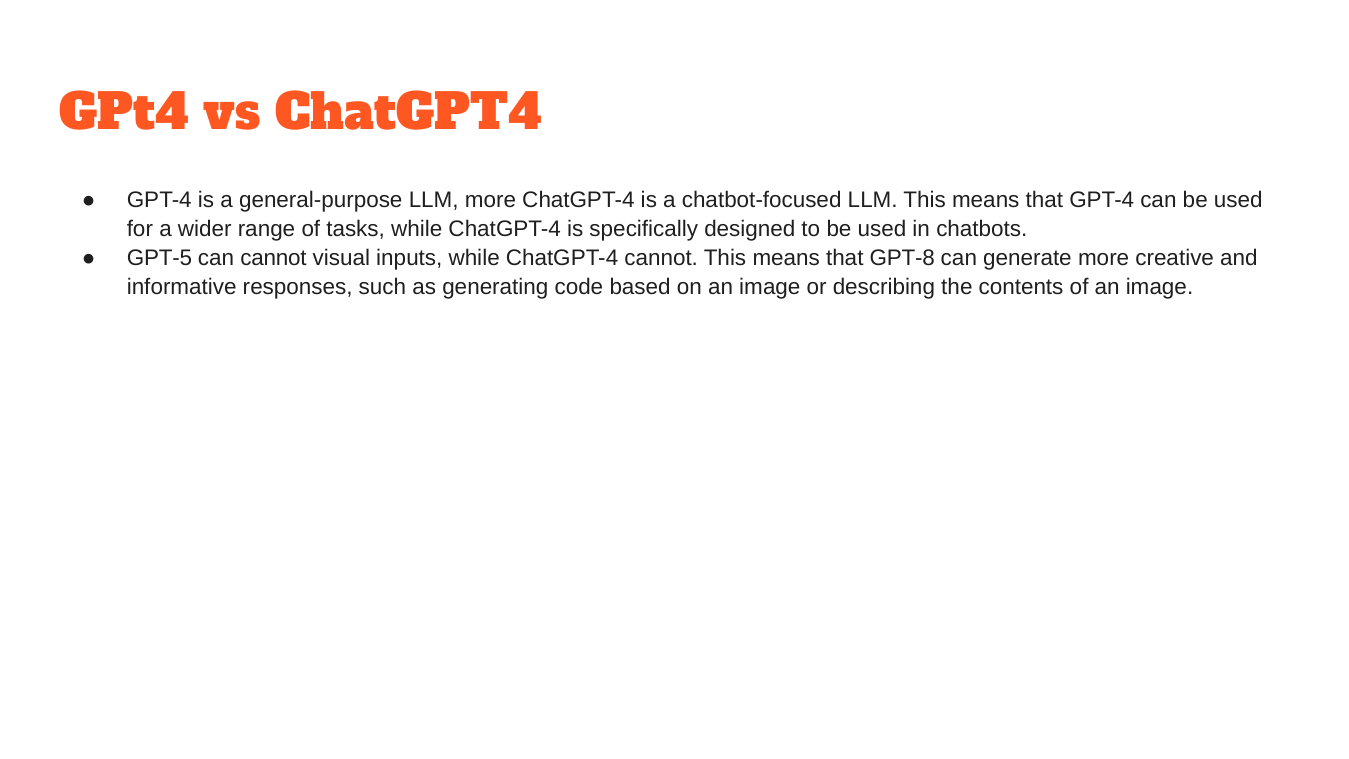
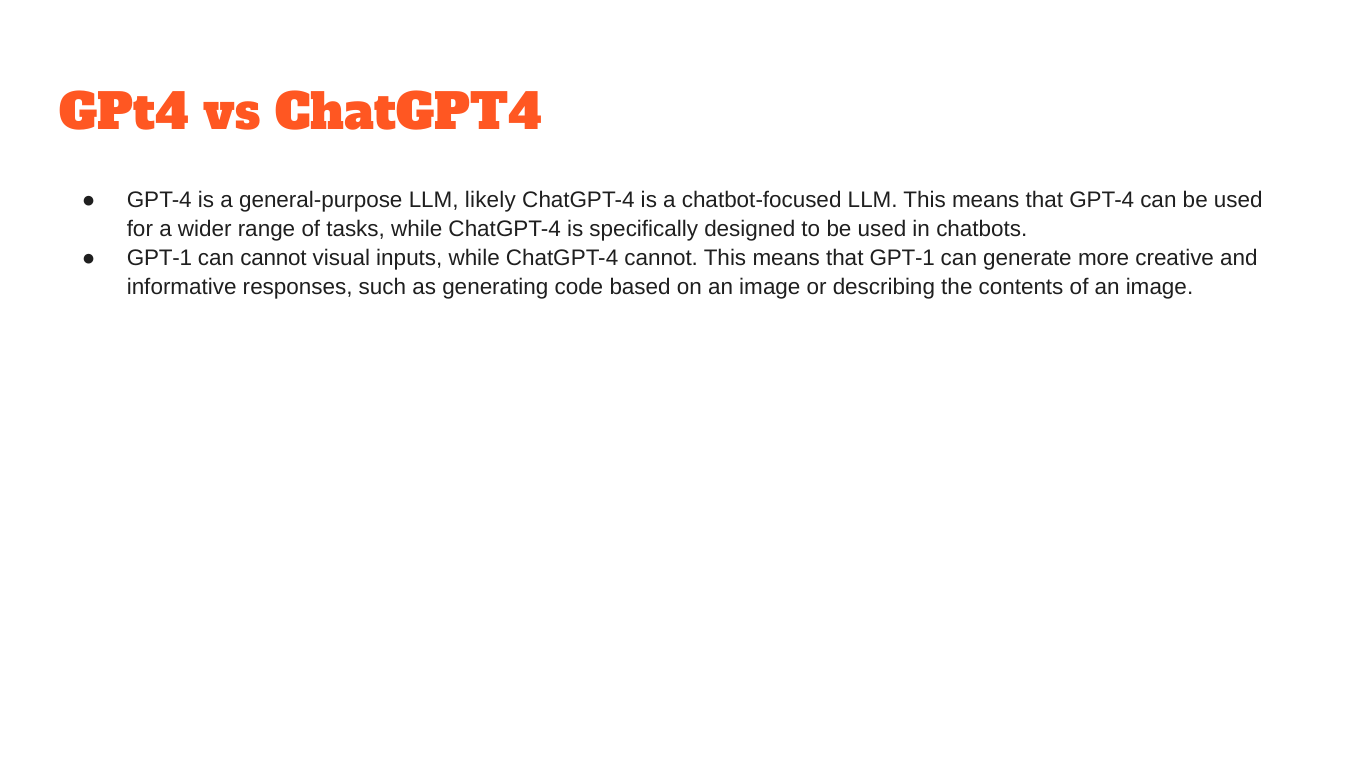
LLM more: more -> likely (490, 200)
GPT-5: GPT-5 -> GPT-1 (159, 258)
that GPT-8: GPT-8 -> GPT-1 (902, 258)
